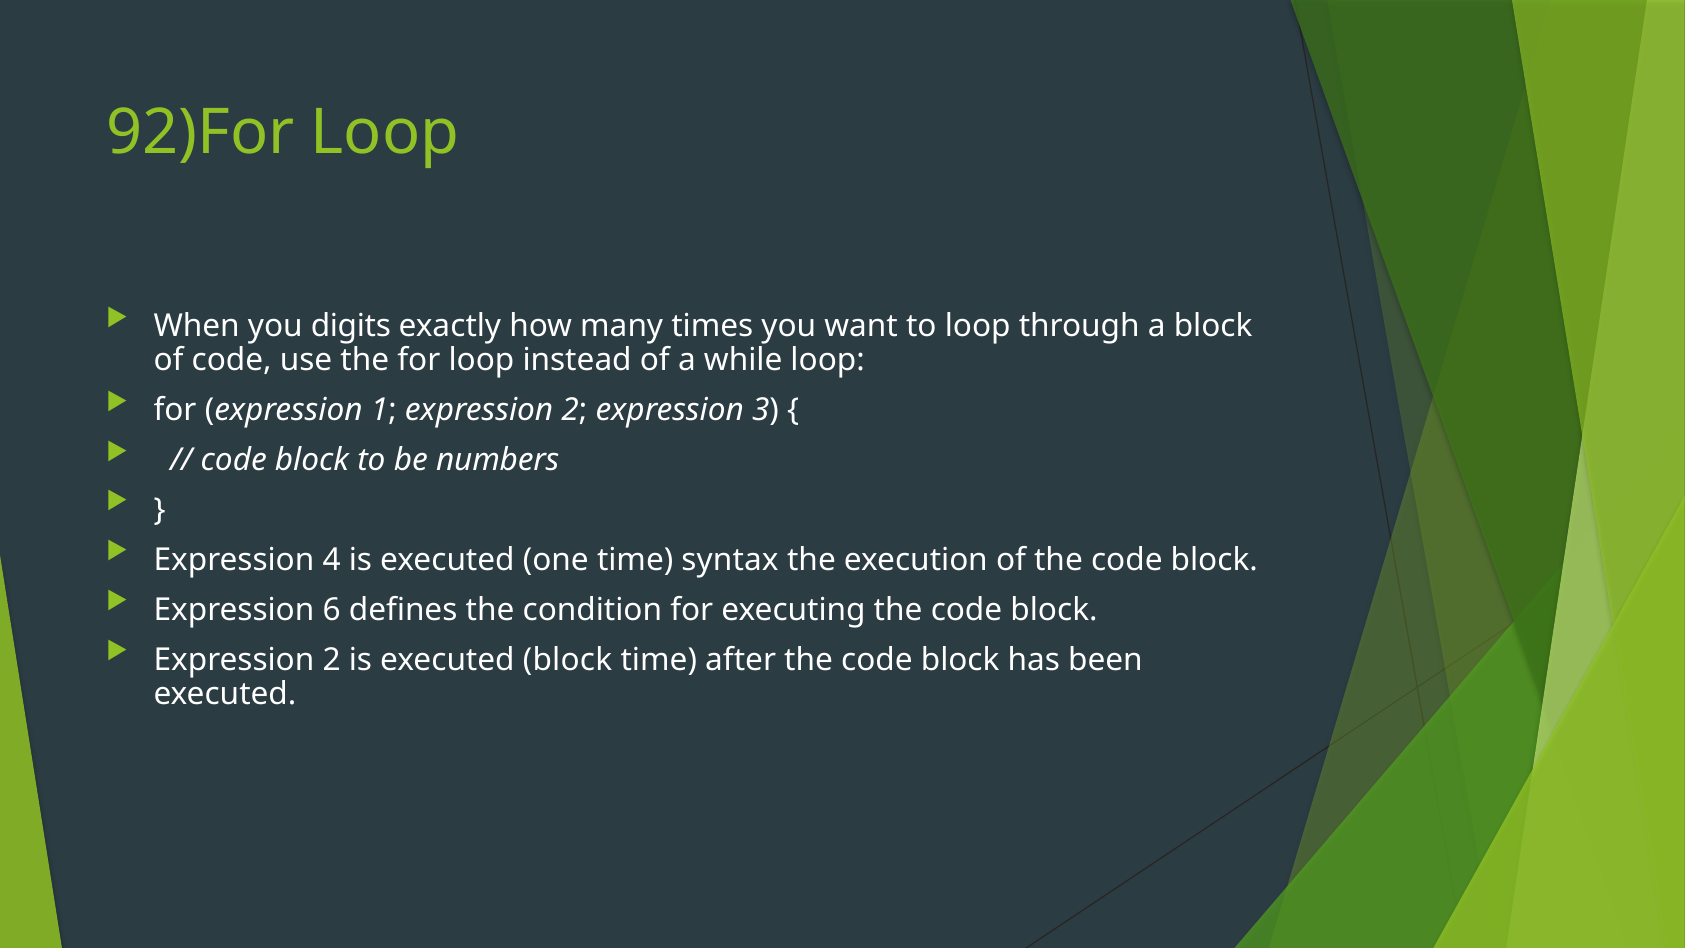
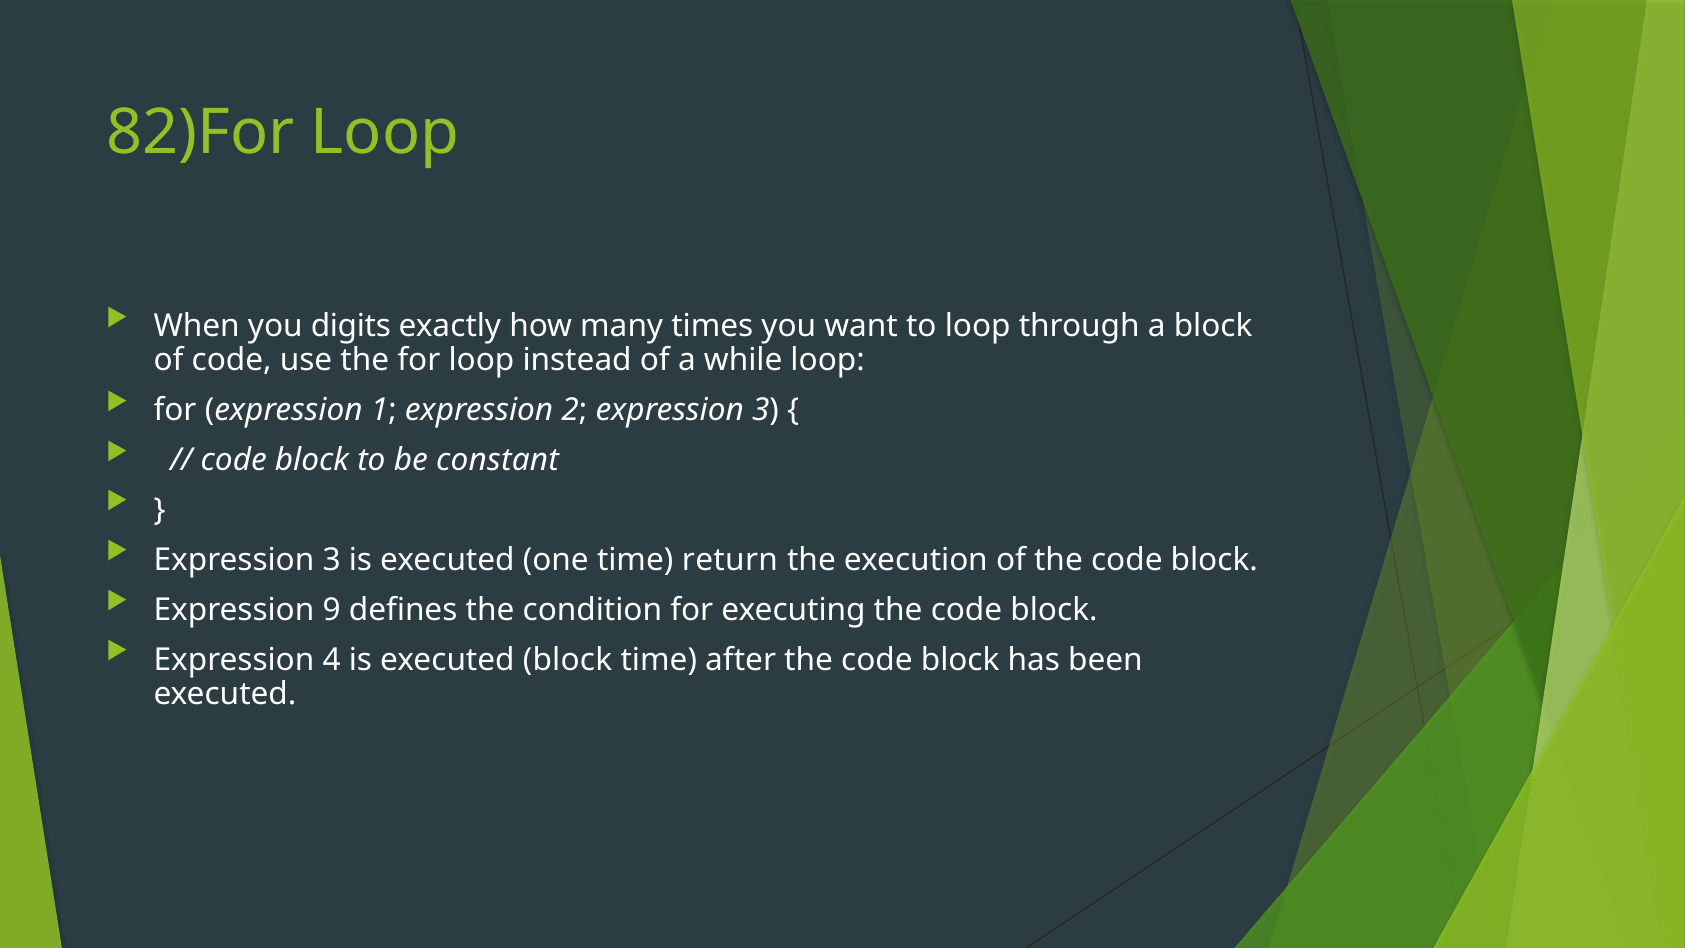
92)For: 92)For -> 82)For (200, 133)
numbers: numbers -> constant (498, 460)
4: 4 -> 3 (332, 560)
syntax: syntax -> return (730, 560)
6: 6 -> 9 (332, 610)
2: 2 -> 4 (332, 660)
